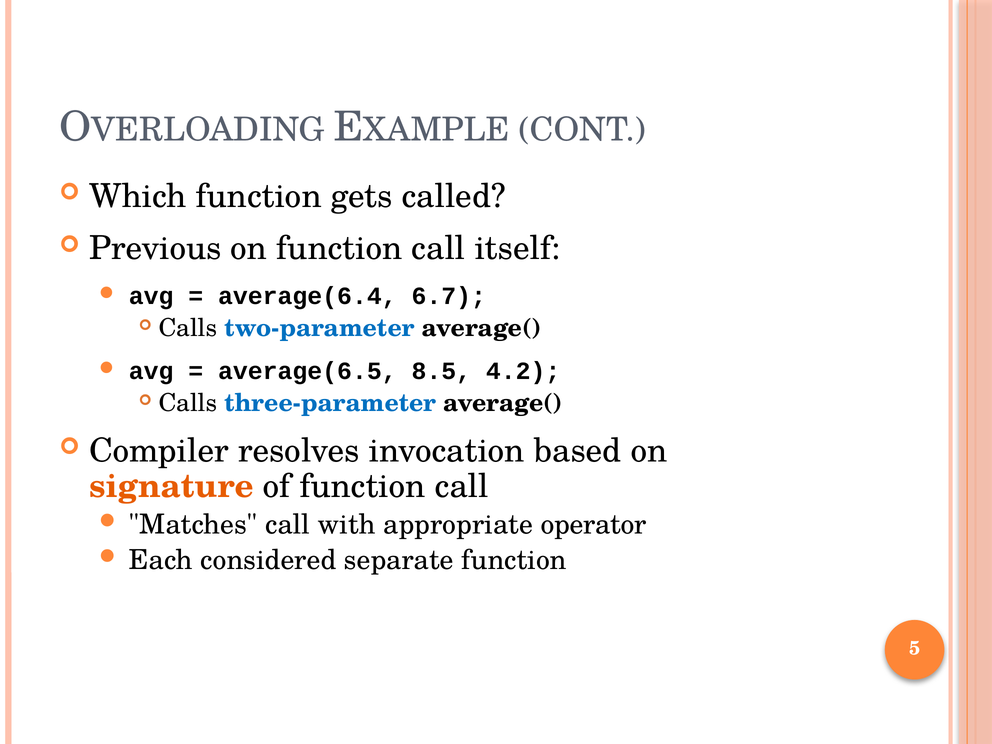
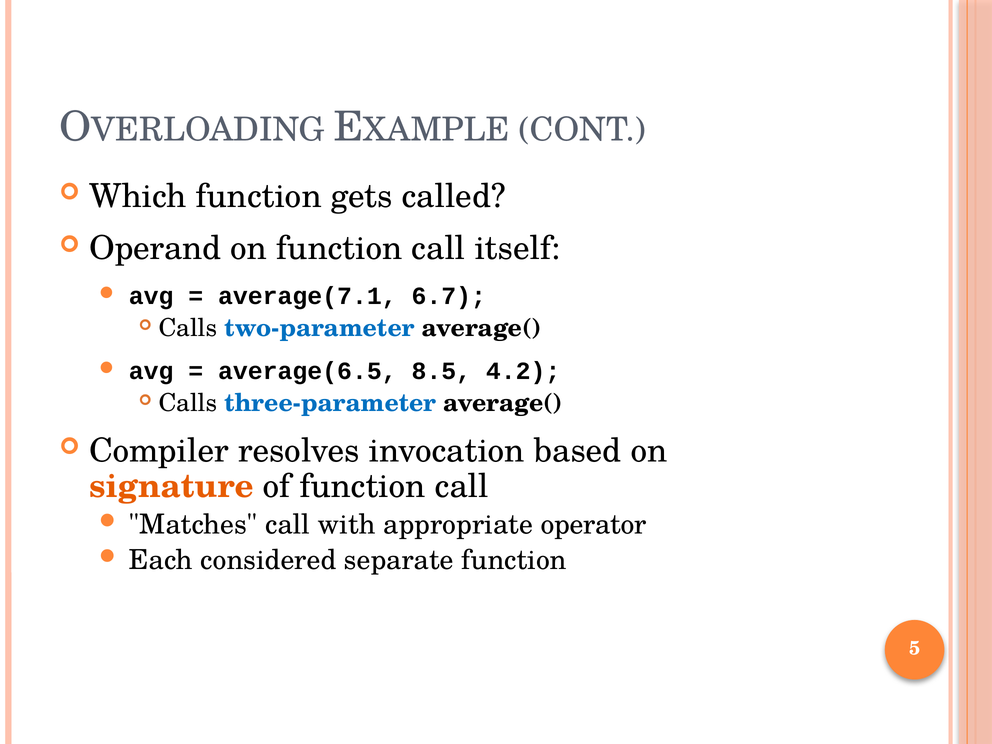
Previous: Previous -> Operand (155, 248)
average(6.4: average(6.4 -> average(7.1 (307, 296)
